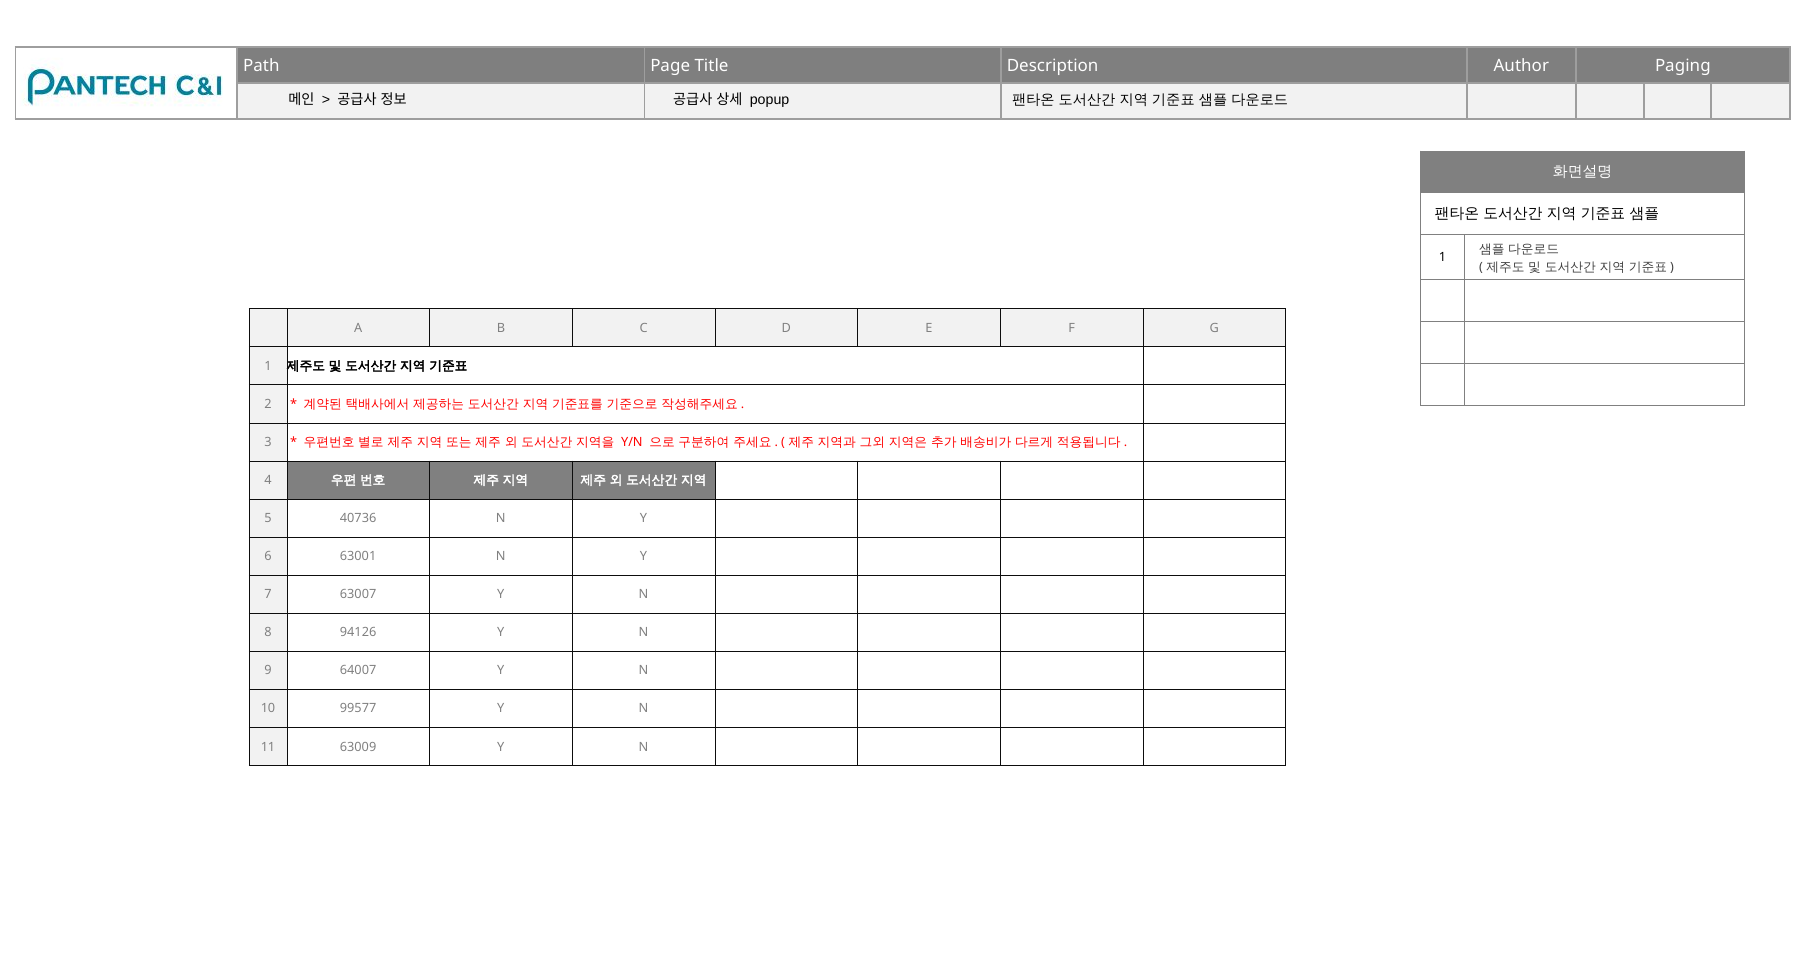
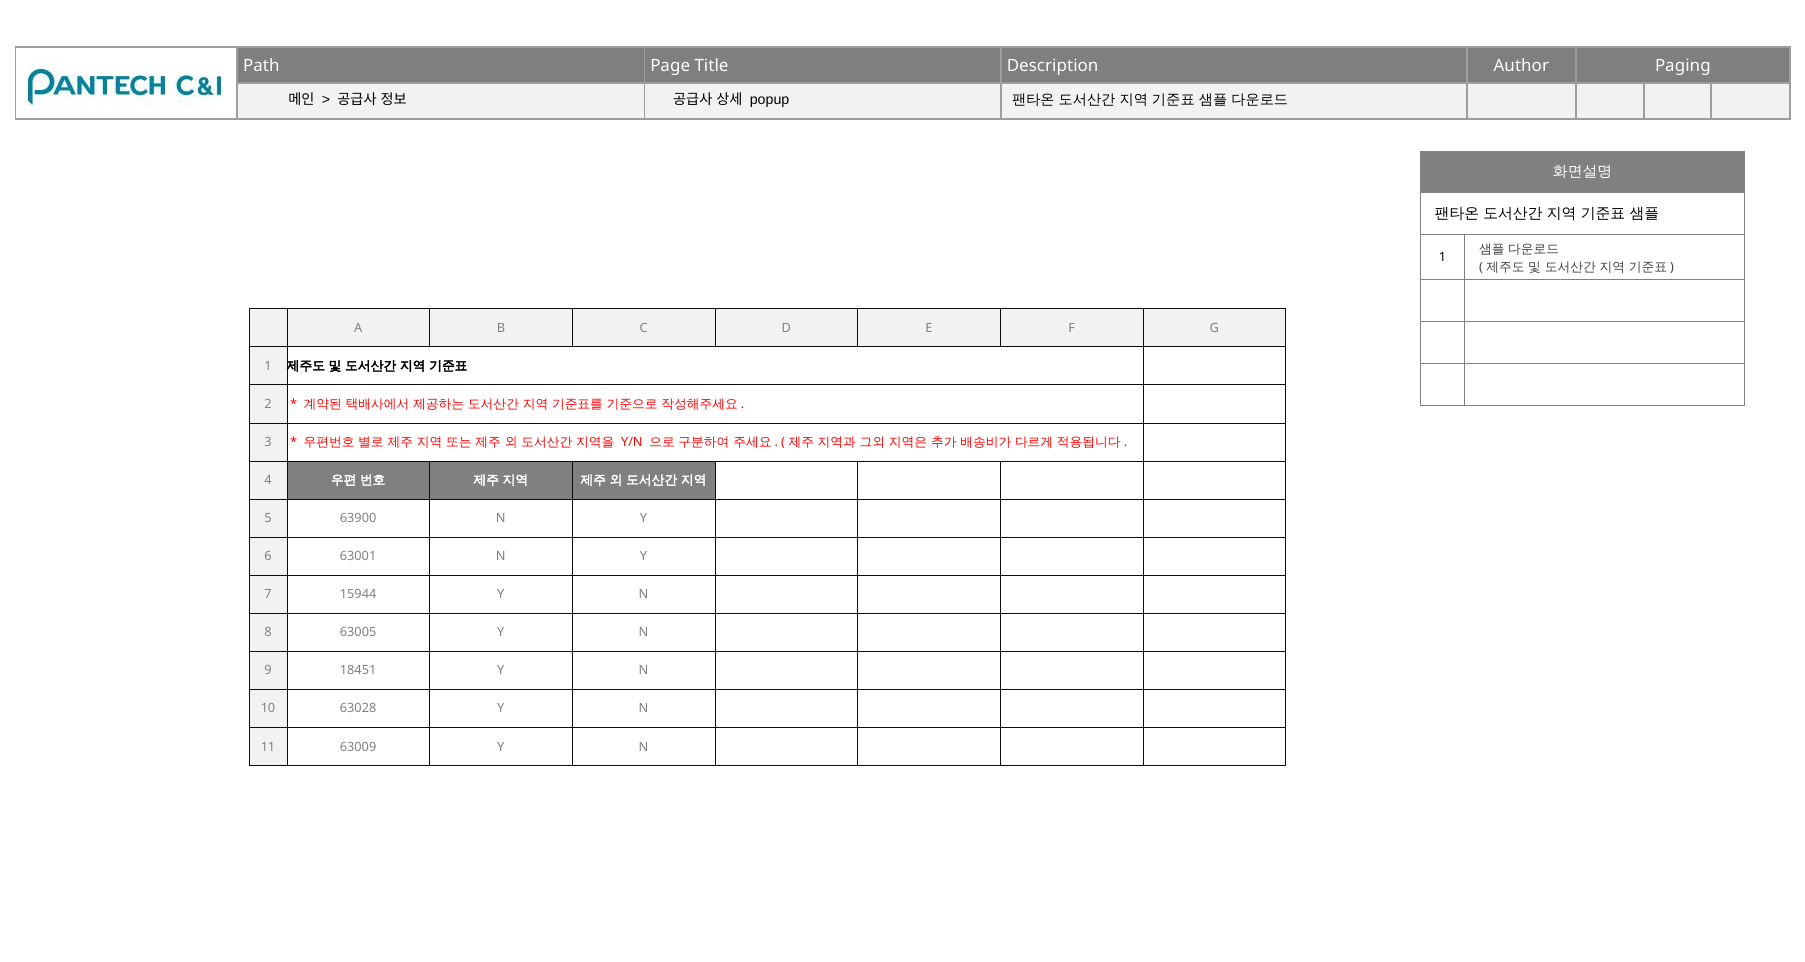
40736: 40736 -> 63900 (358, 519)
63007: 63007 -> 15944 (358, 595)
94126: 94126 -> 63005 (358, 633)
64007: 64007 -> 18451 (358, 671)
99577: 99577 -> 63028 (358, 709)
